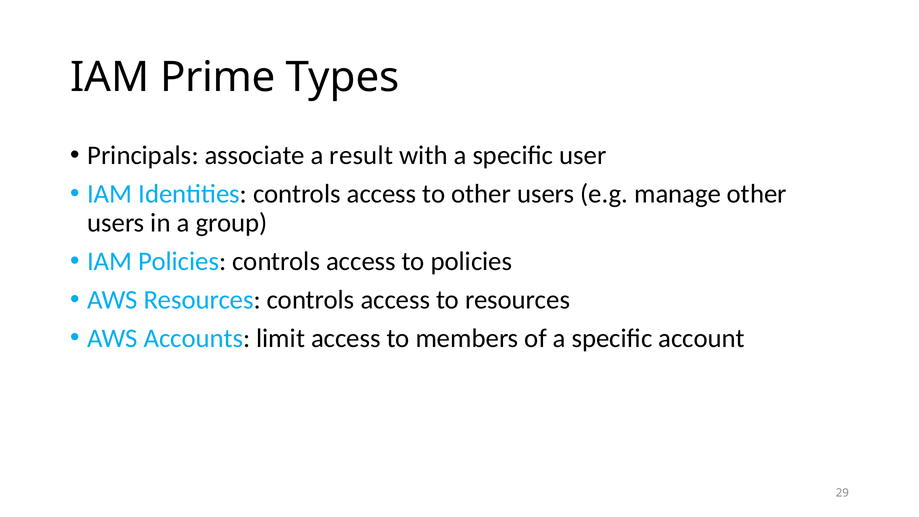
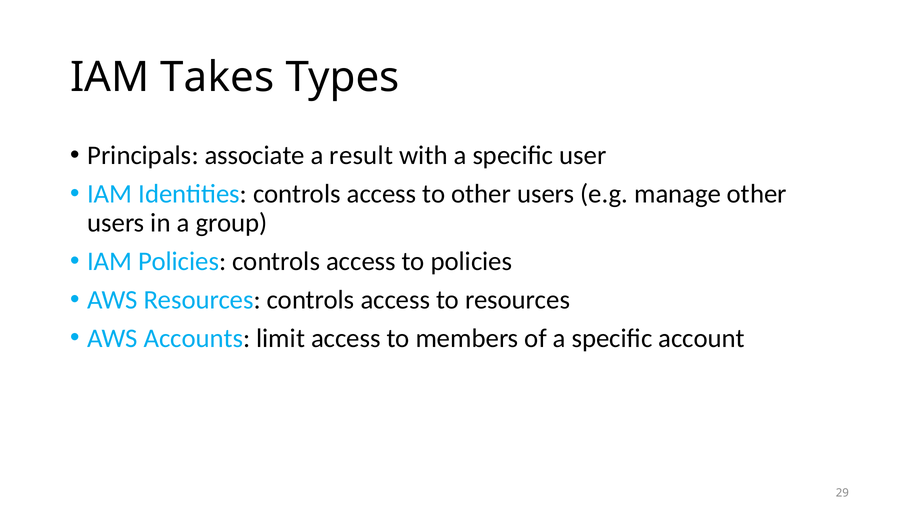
Prime: Prime -> Takes (217, 77)
